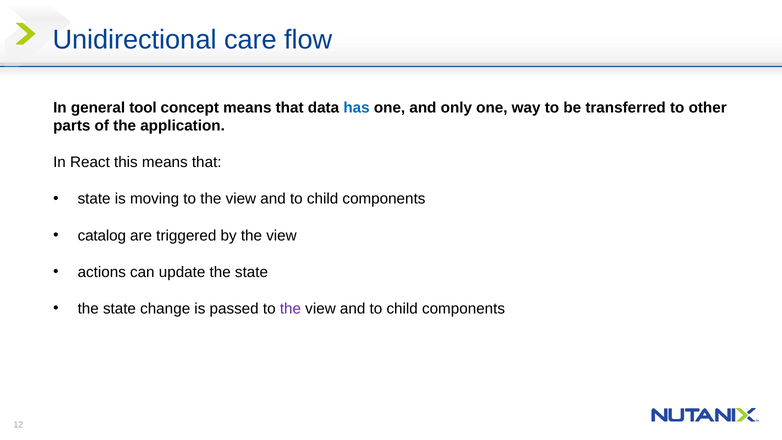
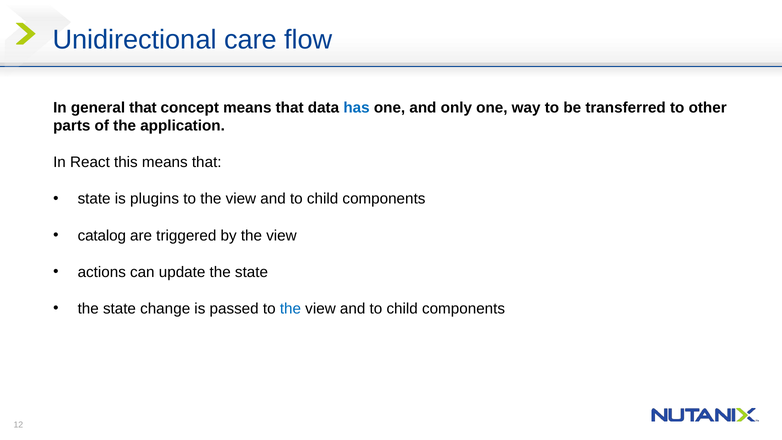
general tool: tool -> that (143, 108)
moving: moving -> plugins (155, 199)
the colour: purple -> blue (290, 308)
